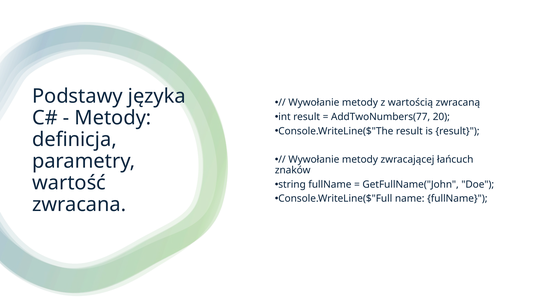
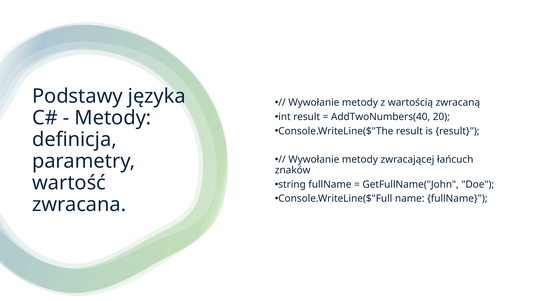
AddTwoNumbers(77: AddTwoNumbers(77 -> AddTwoNumbers(40 (381, 117)
